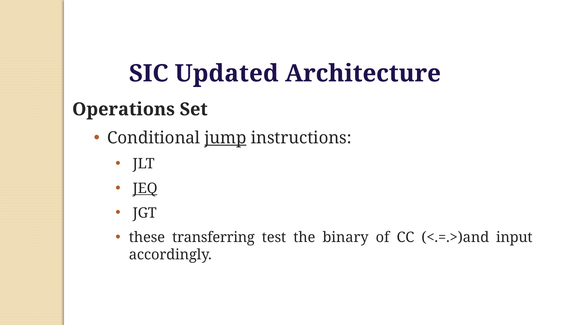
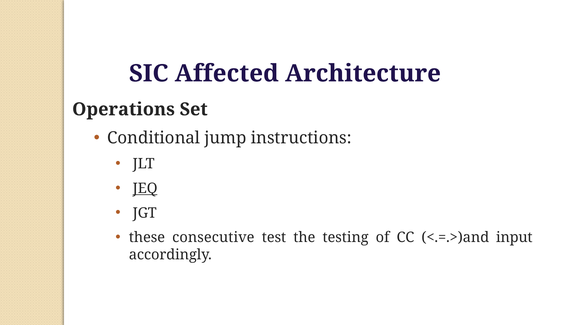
Updated: Updated -> Affected (227, 73)
jump underline: present -> none (226, 138)
transferring: transferring -> consecutive (213, 237)
binary: binary -> testing (346, 237)
